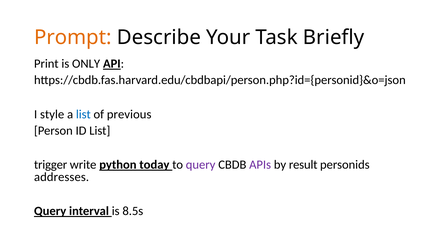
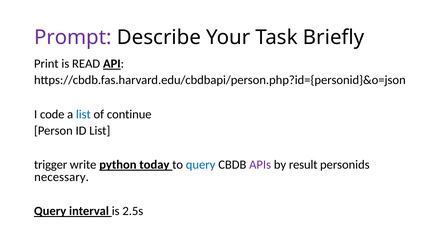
Prompt colour: orange -> purple (73, 38)
ONLY: ONLY -> READ (86, 64)
style: style -> code (52, 114)
previous: previous -> continue (129, 114)
query colour: purple -> blue (201, 165)
addresses: addresses -> necessary (62, 177)
8.5s: 8.5s -> 2.5s (133, 211)
